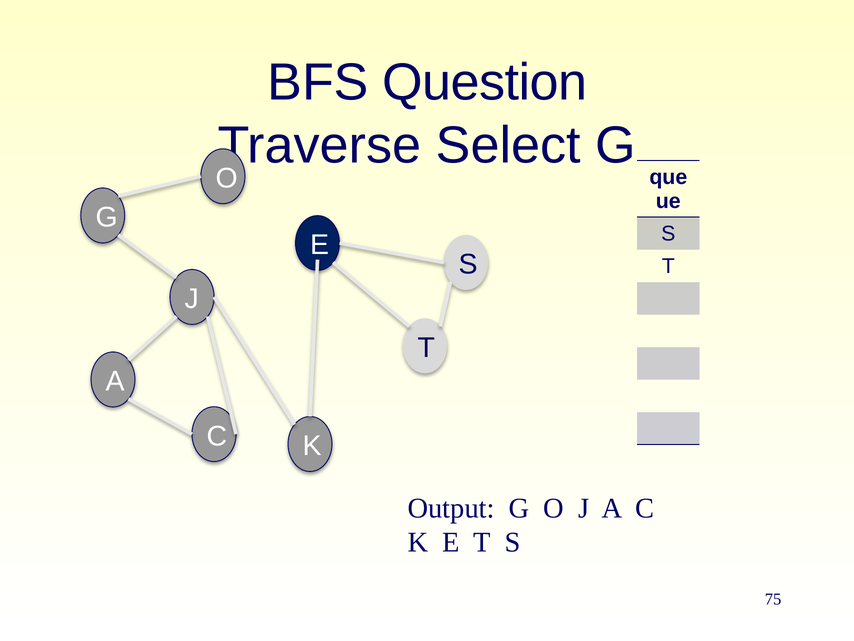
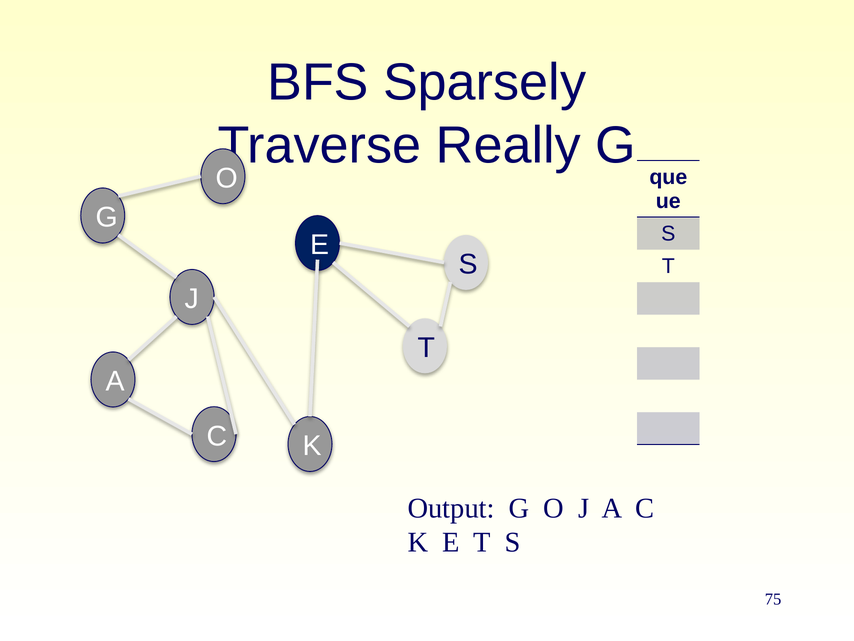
Question: Question -> Sparsely (485, 83)
Select: Select -> Really (508, 145)
